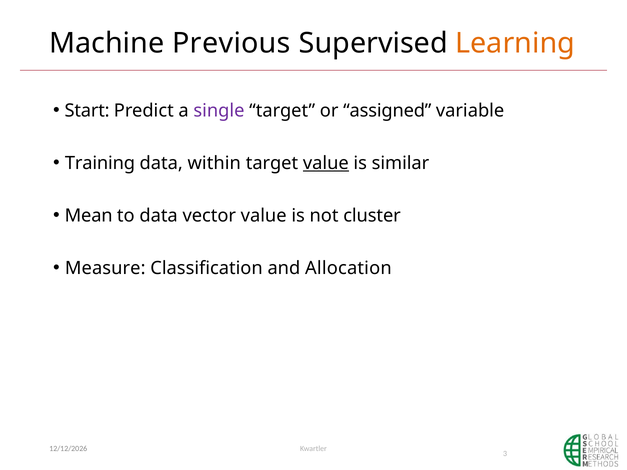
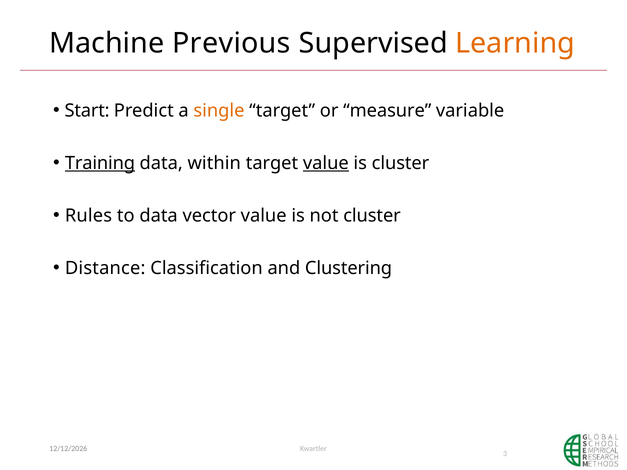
single colour: purple -> orange (219, 111)
assigned: assigned -> measure (387, 111)
Training underline: none -> present (100, 163)
is similar: similar -> cluster (400, 163)
Mean: Mean -> Rules (88, 216)
Measure: Measure -> Distance (105, 268)
Allocation: Allocation -> Clustering (349, 268)
